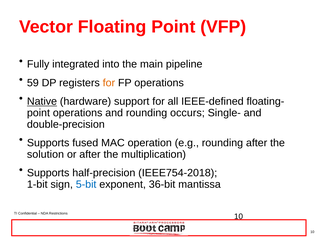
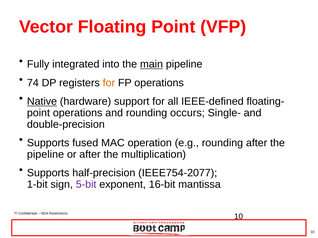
main underline: none -> present (151, 64)
59: 59 -> 74 (33, 83)
solution: solution -> pipeline (45, 155)
IEEE754-2018: IEEE754-2018 -> IEEE754-2077 (178, 173)
5-bit colour: blue -> purple (86, 185)
36-bit: 36-bit -> 16-bit (162, 185)
